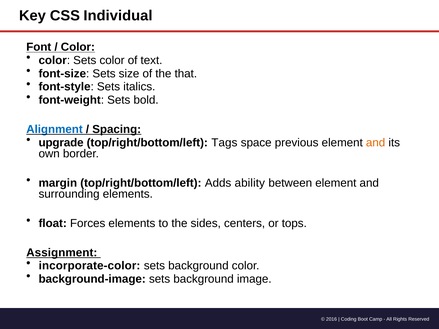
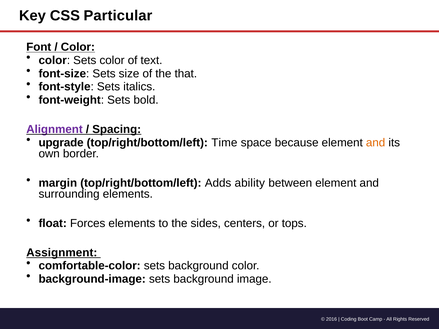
Individual: Individual -> Particular (118, 16)
Alignment colour: blue -> purple (54, 129)
Tags: Tags -> Time (224, 143)
previous: previous -> because (297, 143)
incorporate-color: incorporate-color -> comfortable-color (90, 266)
